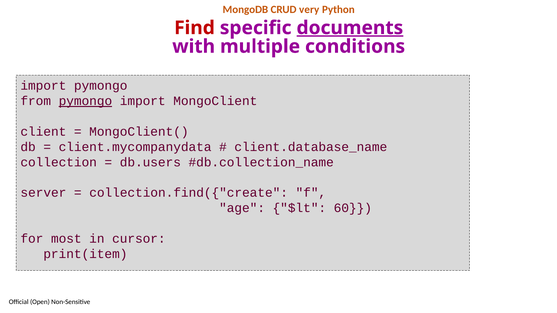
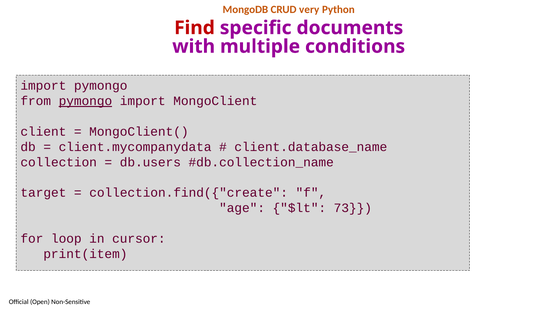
documents underline: present -> none (350, 28)
server: server -> target (43, 193)
60: 60 -> 73 (353, 208)
most: most -> loop (66, 239)
